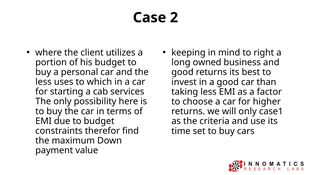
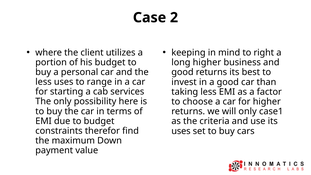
long owned: owned -> higher (207, 62)
which: which -> range (99, 82)
time: time -> uses (181, 131)
